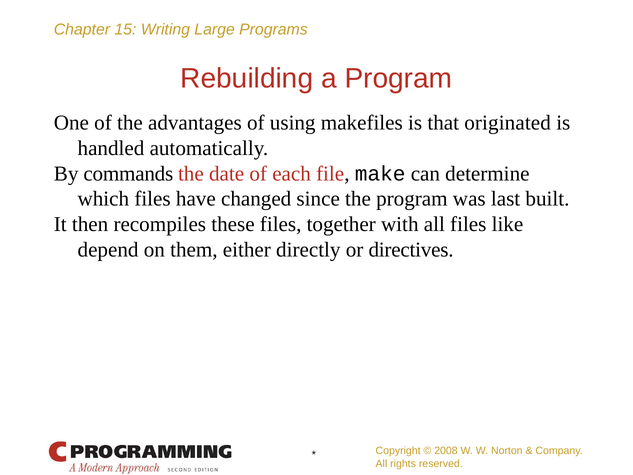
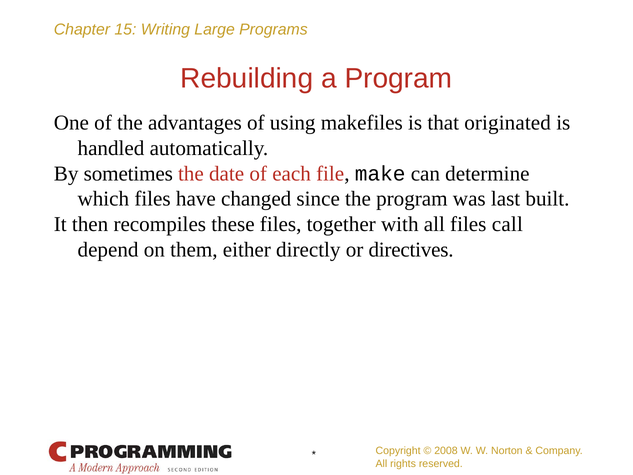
commands: commands -> sometimes (128, 173)
like: like -> call (507, 224)
